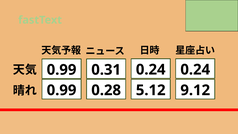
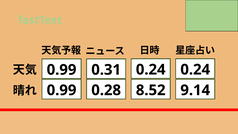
5.12: 5.12 -> 8.52 (151, 90)
9.12: 9.12 -> 9.14 (195, 90)
